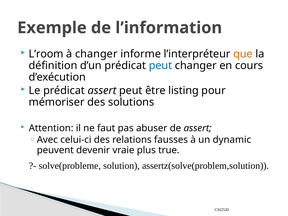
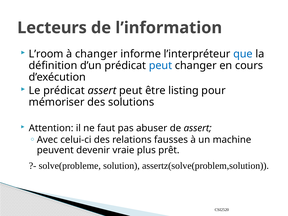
Exemple: Exemple -> Lecteurs (52, 28)
que colour: orange -> blue (243, 54)
dynamic: dynamic -> machine (232, 140)
true: true -> prêt (169, 150)
